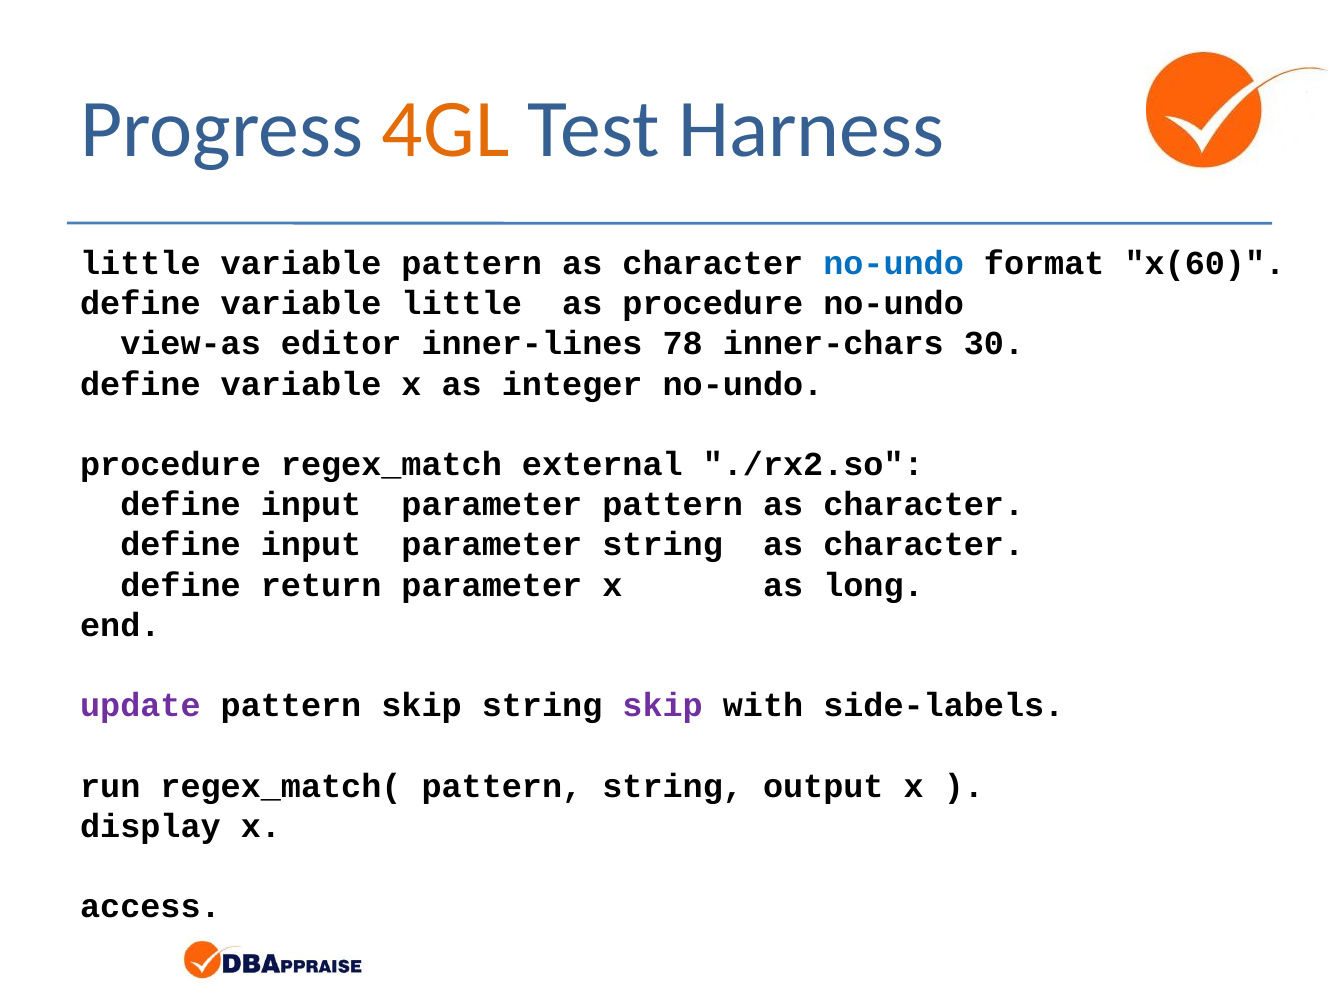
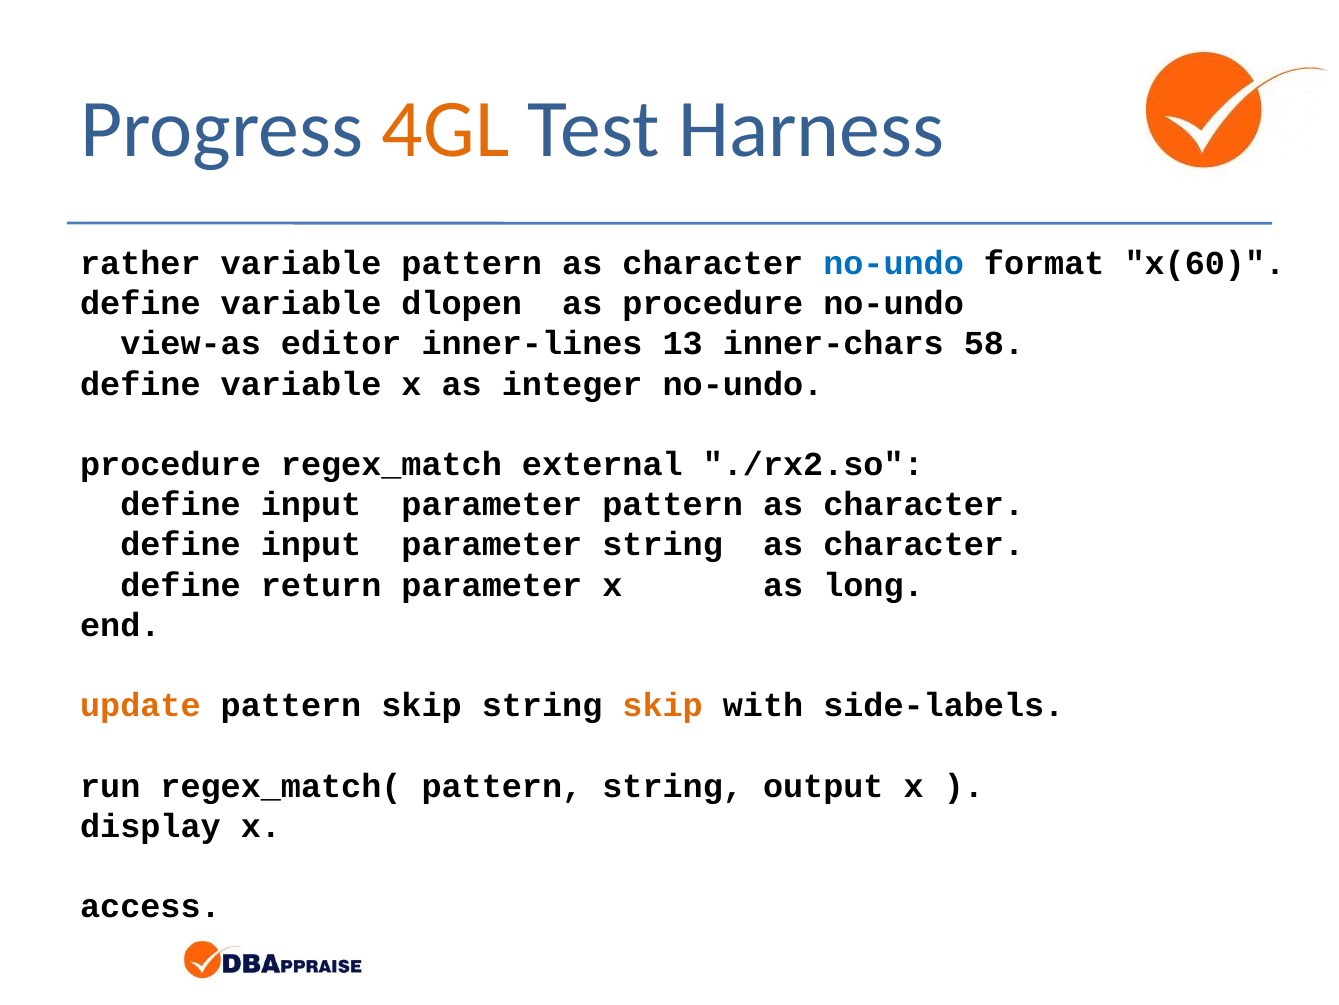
little: little -> rather (140, 263)
variable little: little -> dlopen (462, 303)
78: 78 -> 13 (683, 344)
30: 30 -> 58 (994, 344)
update colour: purple -> orange (140, 705)
skip colour: purple -> orange (663, 705)
